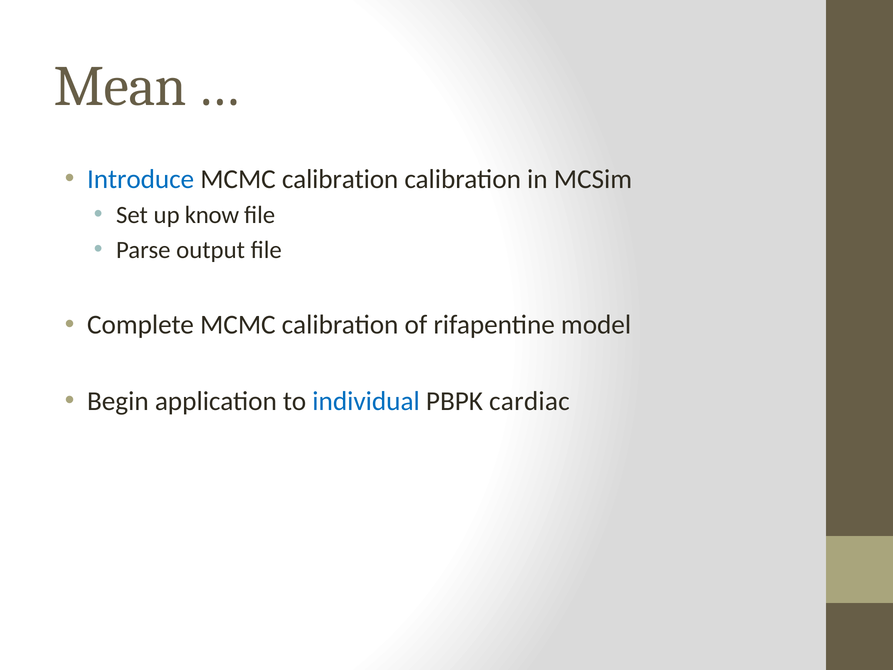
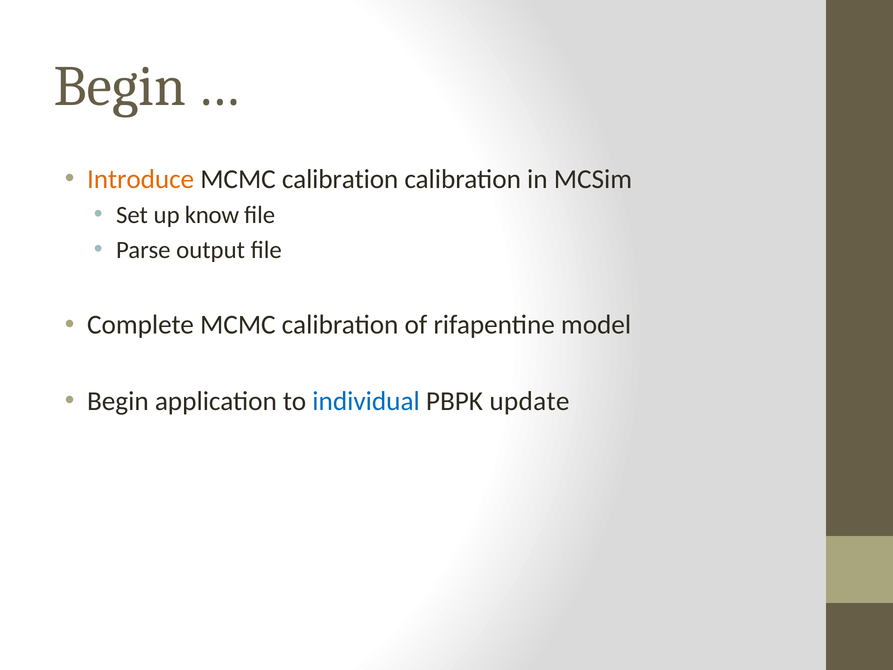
Mean: Mean -> Begin (120, 87)
Introduce colour: blue -> orange (141, 179)
cardiac: cardiac -> update (529, 401)
